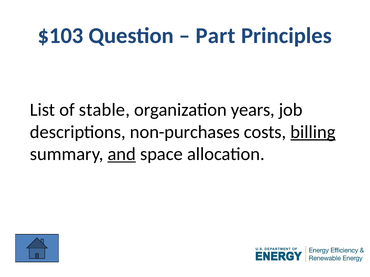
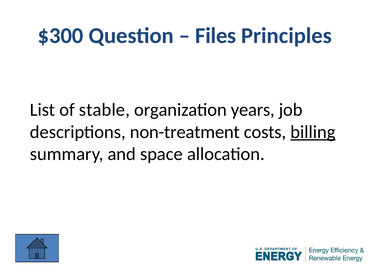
$103: $103 -> $300 (61, 36)
Part: Part -> Files (216, 36)
non-purchases: non-purchases -> non-treatment (185, 132)
and underline: present -> none (122, 154)
